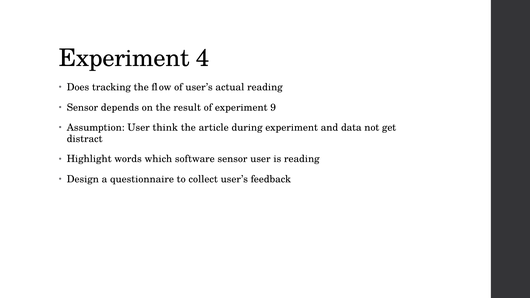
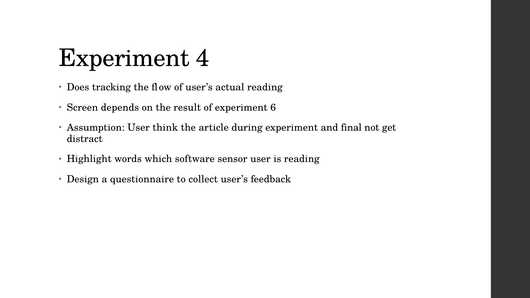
Sensor: Sensor -> Screen (82, 107)
9: 9 -> 6 (273, 107)
data: data -> final (351, 128)
